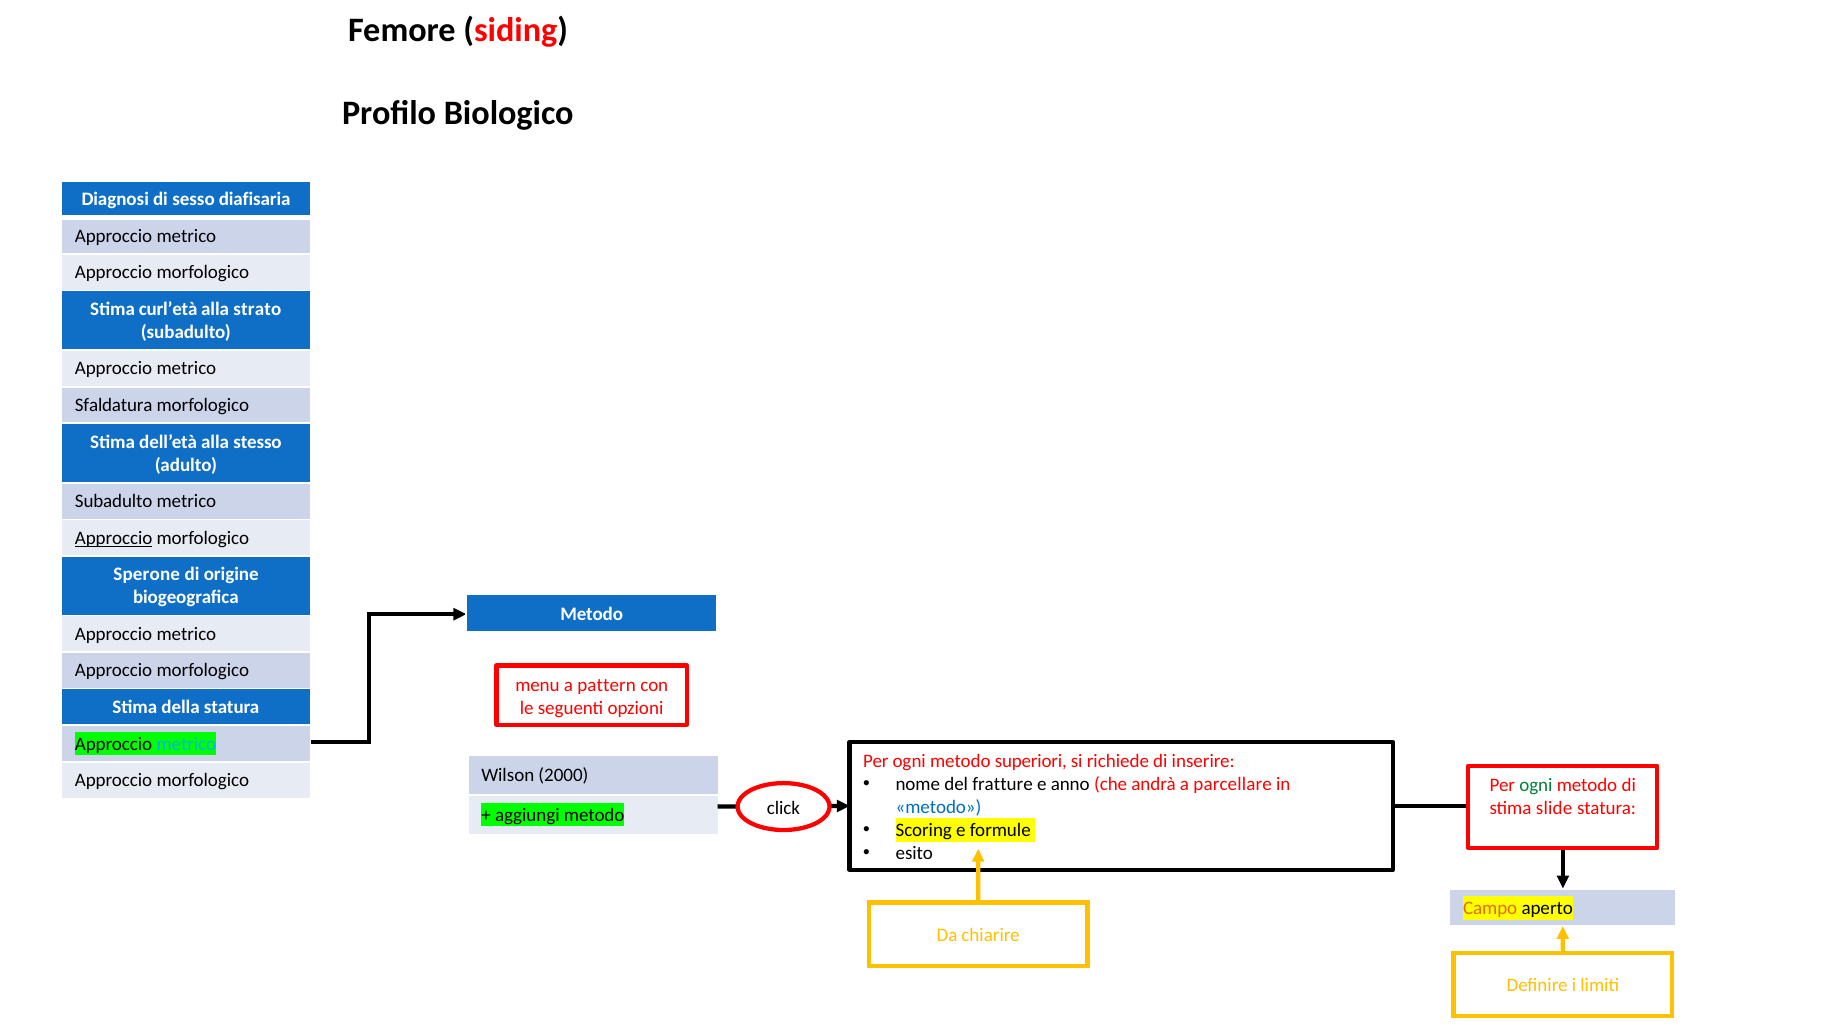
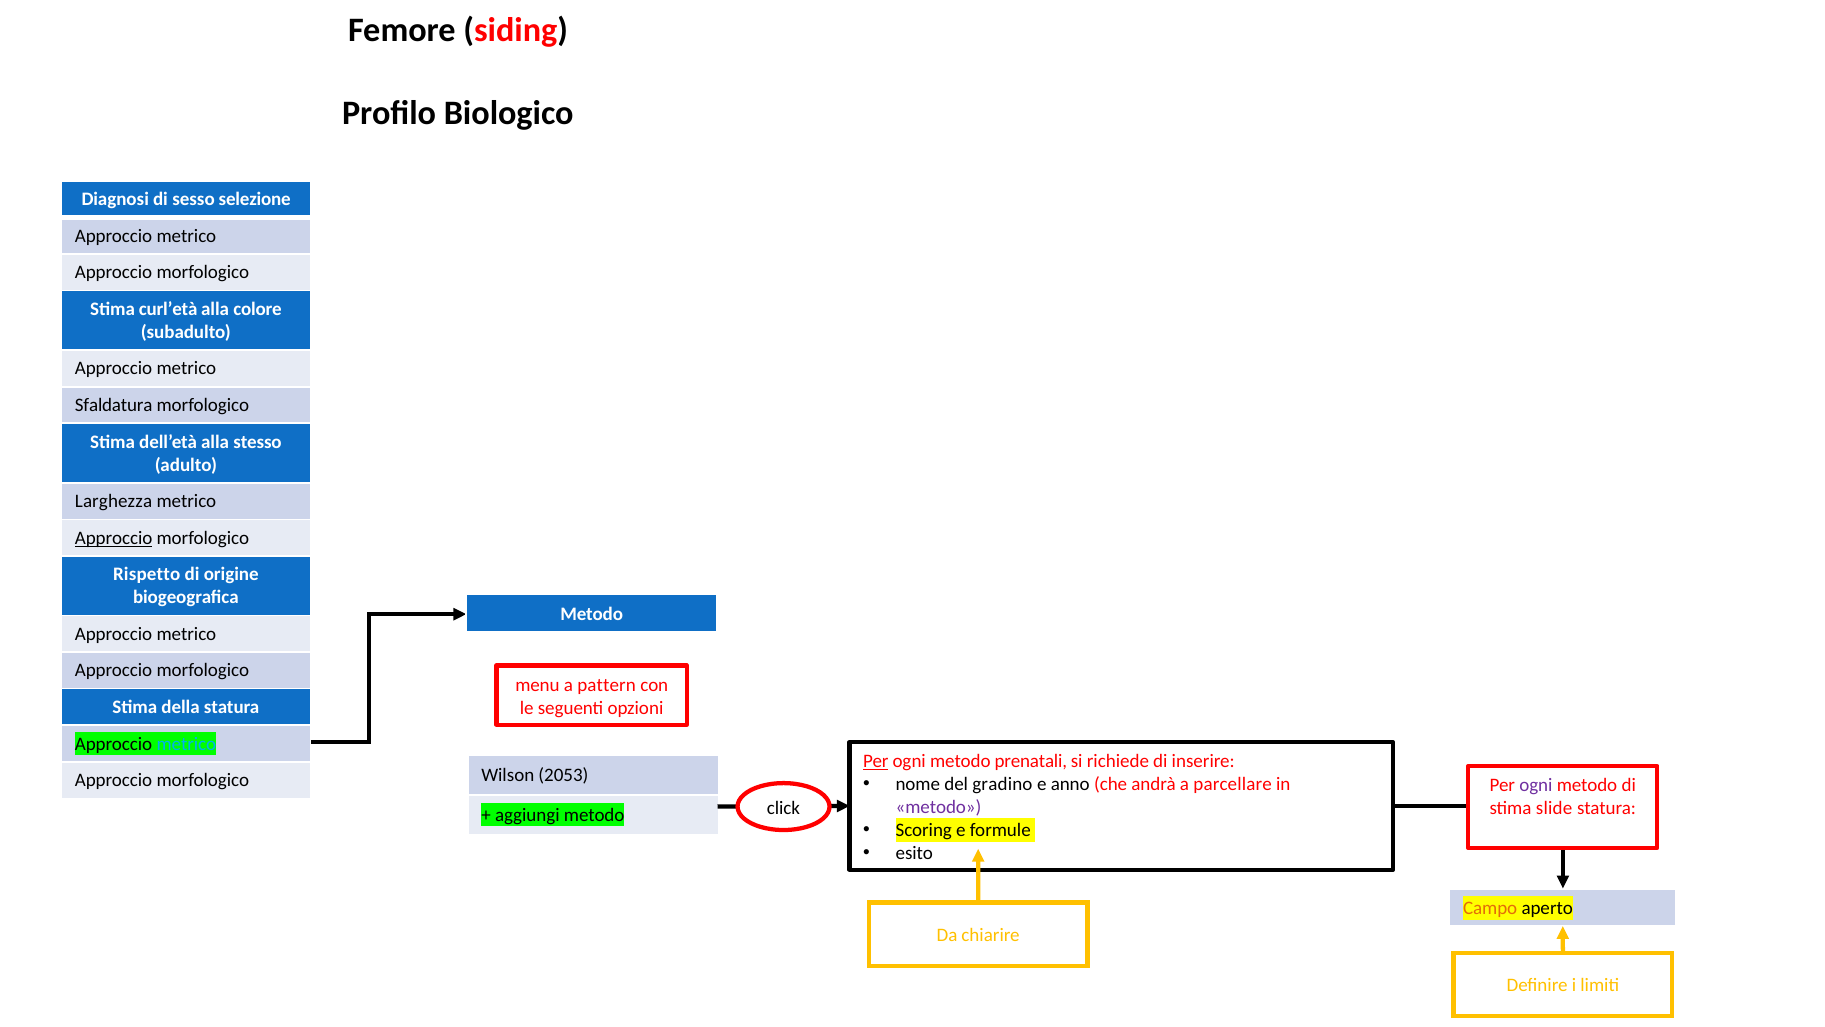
diafisaria: diafisaria -> selezione (255, 199)
strato: strato -> colore (258, 309)
Subadulto: Subadulto -> Larghezza (114, 501)
Sperone: Sperone -> Rispetto (147, 574)
Per underline: none -> present (876, 761)
superiori: superiori -> prenatali (1031, 761)
2000: 2000 -> 2053 (563, 775)
fratture: fratture -> gradino (1002, 784)
ogni colour: green -> purple (1536, 785)
metodo colour: blue -> purple (939, 807)
